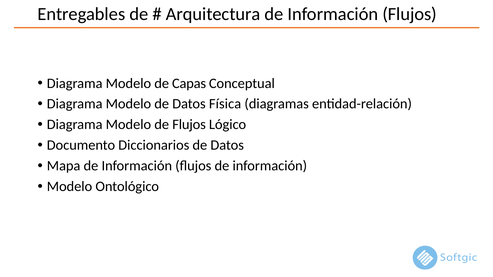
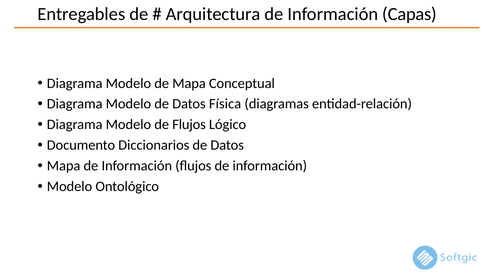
Arquitectura de Información Flujos: Flujos -> Capas (410, 14)
de Capas: Capas -> Mapa (189, 83)
